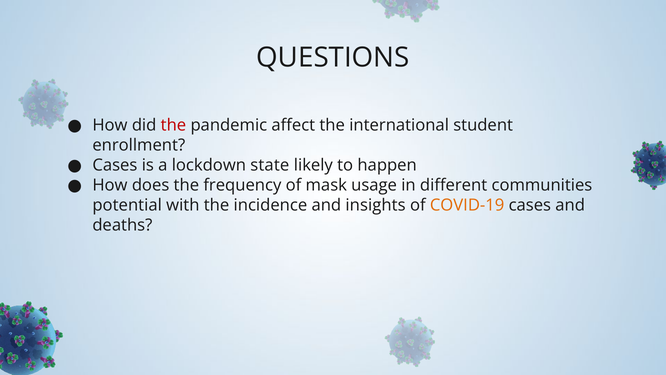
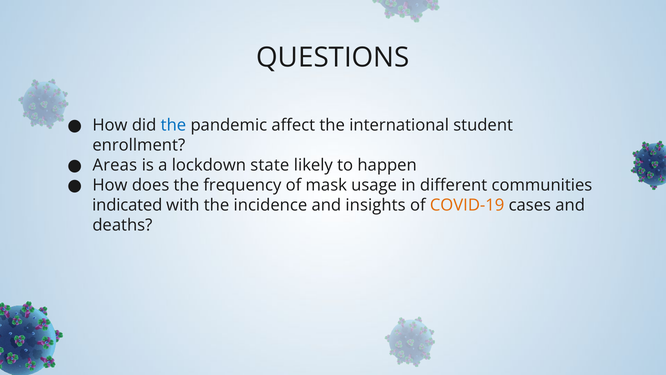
the colour: red -> blue (173, 125)
Cases: Cases -> Areas (115, 165)
potential: potential -> indicated (127, 205)
